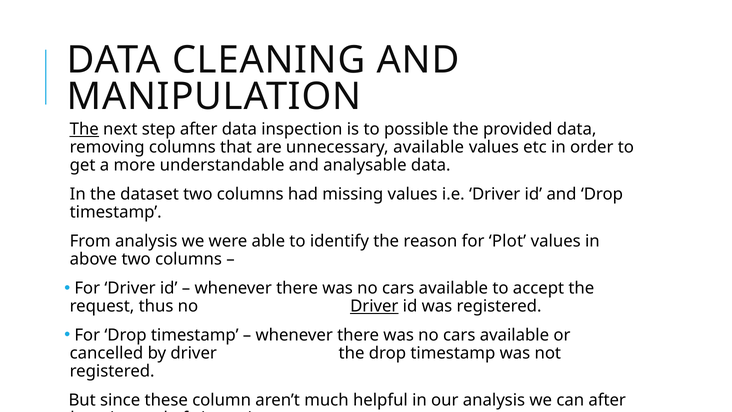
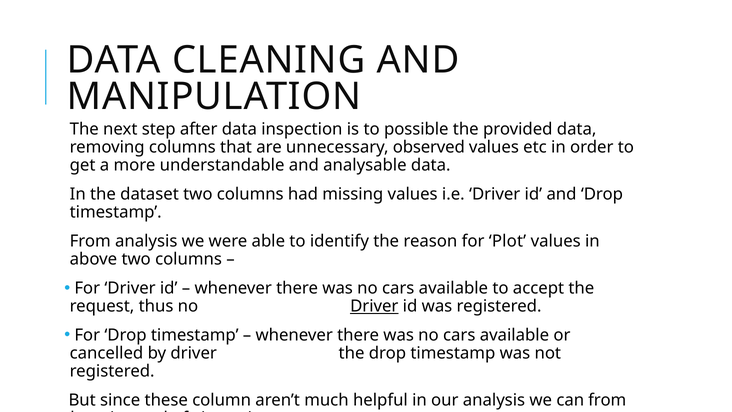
The underline: present -> none (84, 129)
unnecessary available: available -> observed (429, 147)
can after: after -> from (607, 400)
